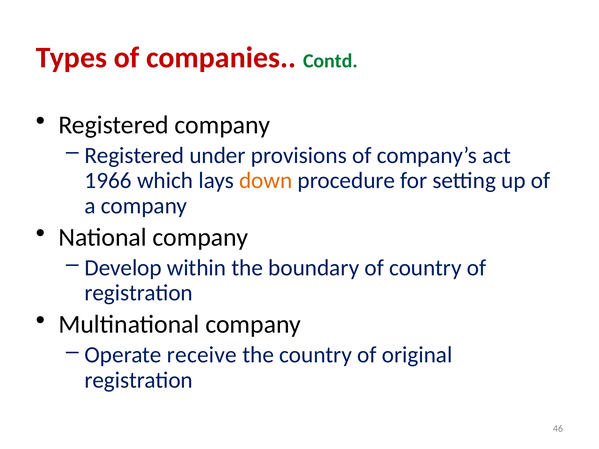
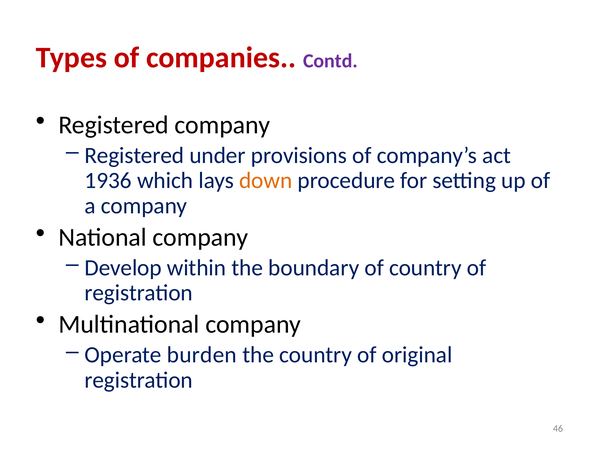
Contd colour: green -> purple (330, 61)
1966: 1966 -> 1936 (108, 181)
receive: receive -> burden (202, 355)
